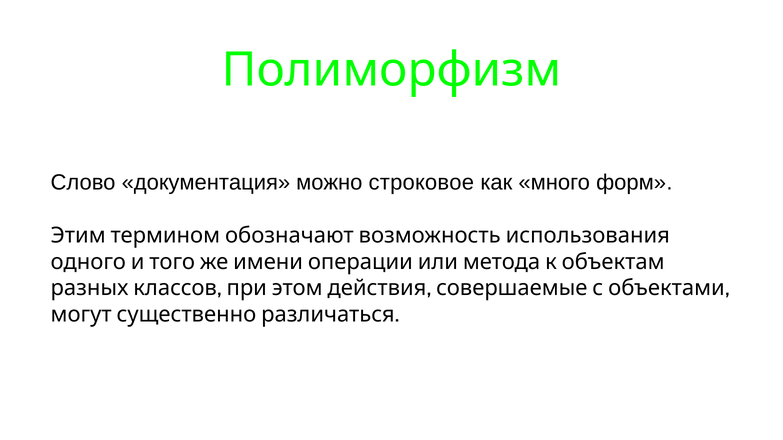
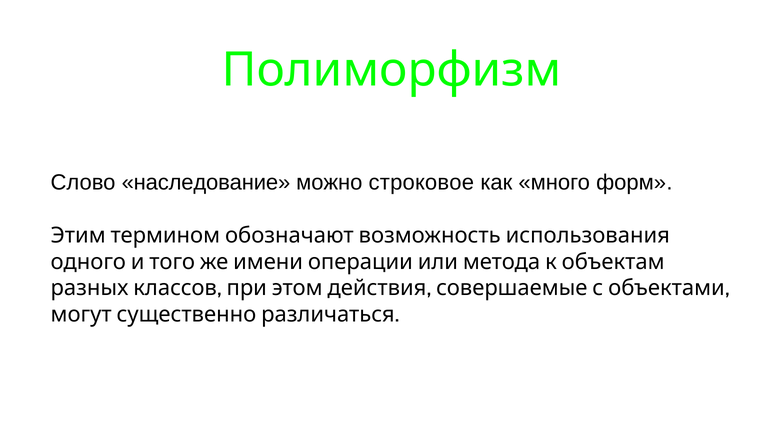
документация: документация -> наследование (206, 183)
